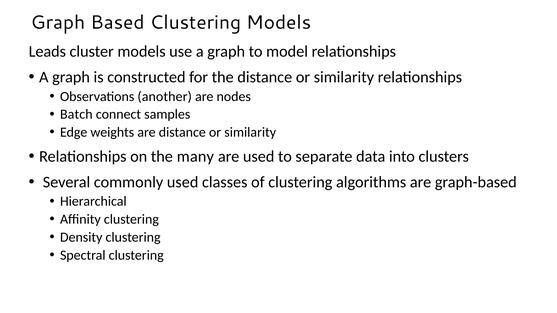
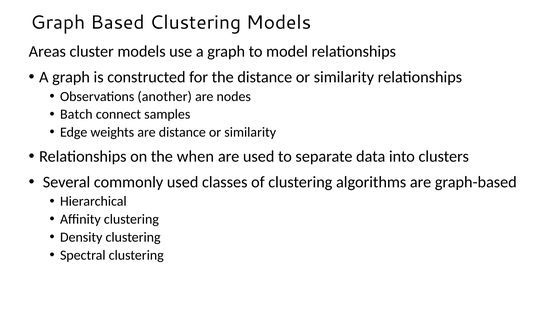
Leads: Leads -> Areas (47, 52)
many: many -> when (195, 157)
